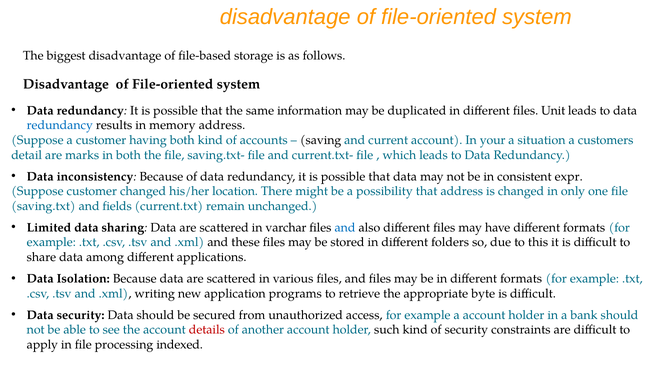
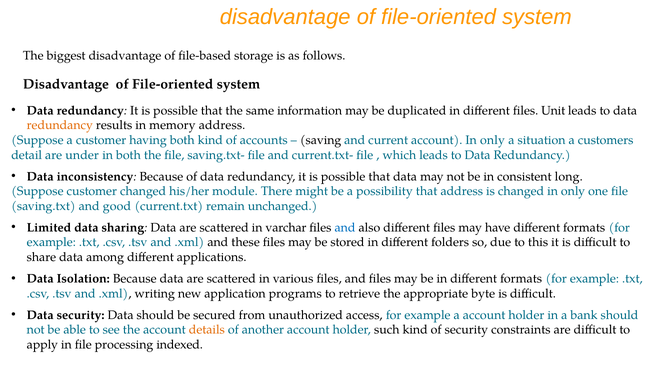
redundancy colour: blue -> orange (60, 125)
account In your: your -> only (493, 140)
marks: marks -> under (82, 155)
expr: expr -> long (569, 176)
location: location -> module (235, 191)
fields: fields -> good (117, 206)
details colour: red -> orange (207, 329)
